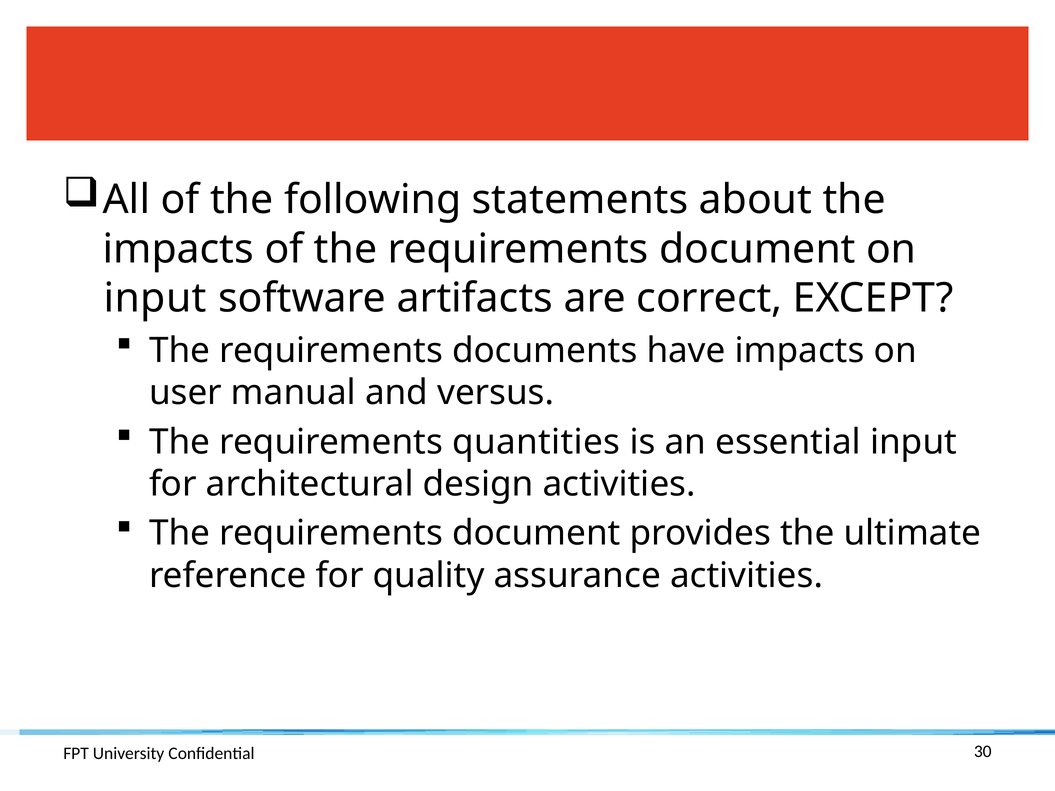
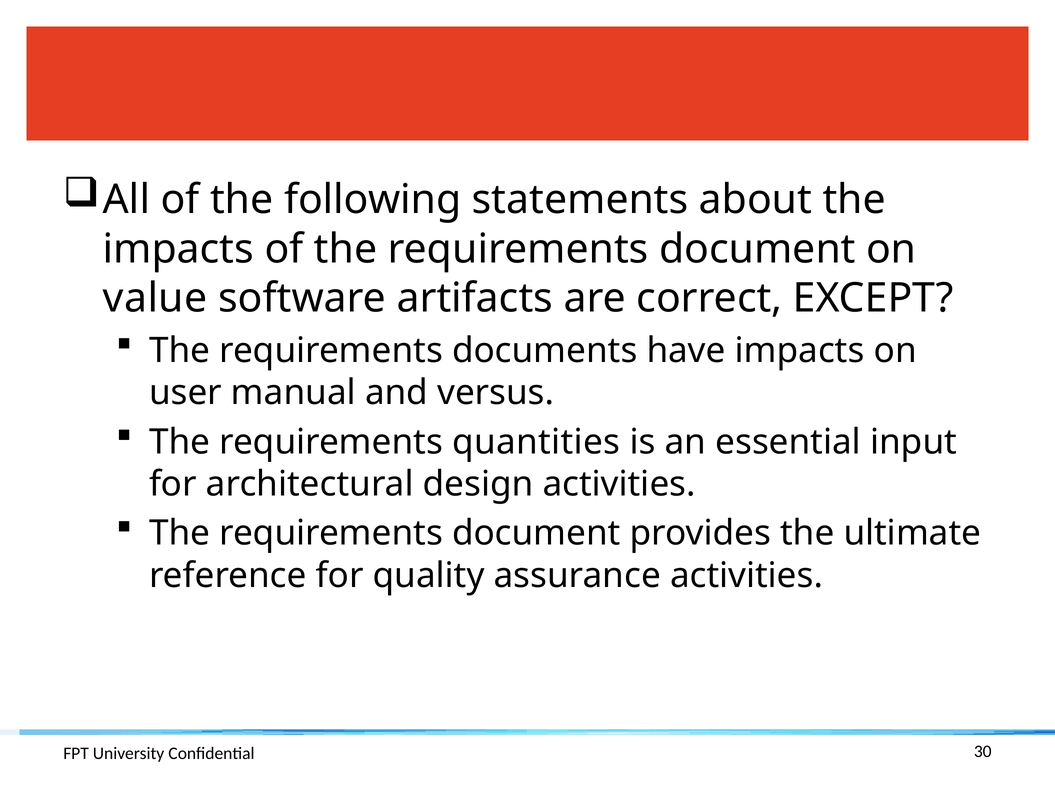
input: input -> value (155, 298)
